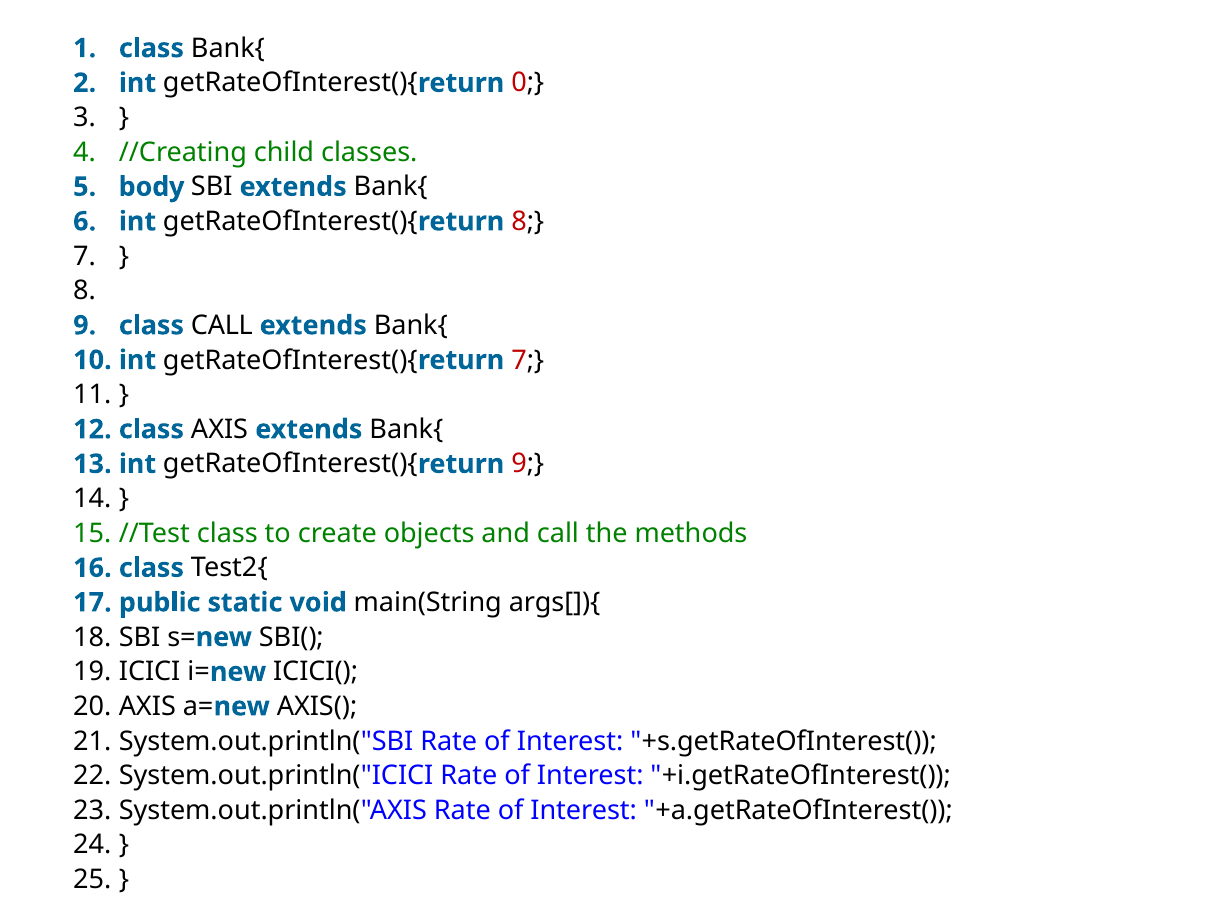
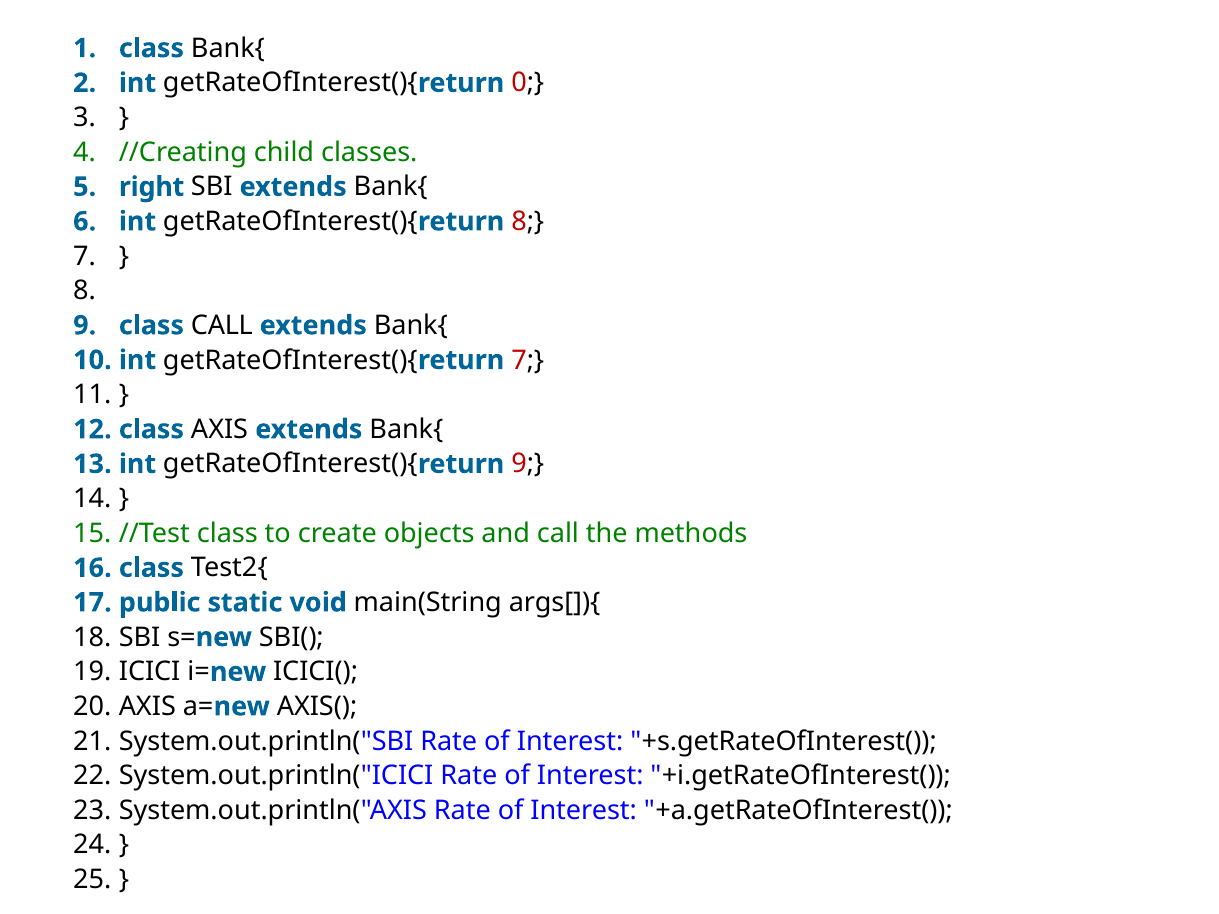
body: body -> right (152, 187)
